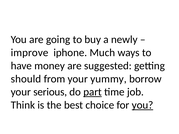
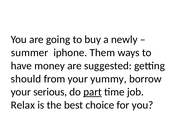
improve: improve -> summer (30, 53)
Much: Much -> Them (102, 53)
Think: Think -> Relax (23, 105)
you underline: present -> none (143, 105)
